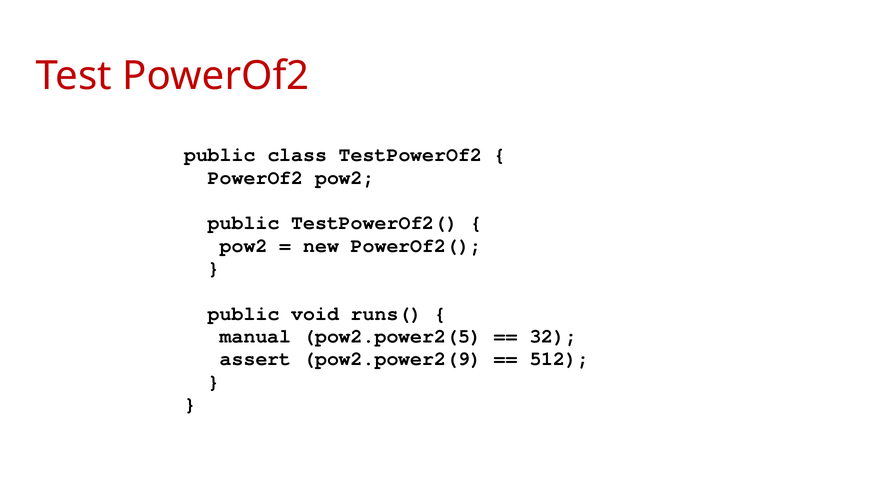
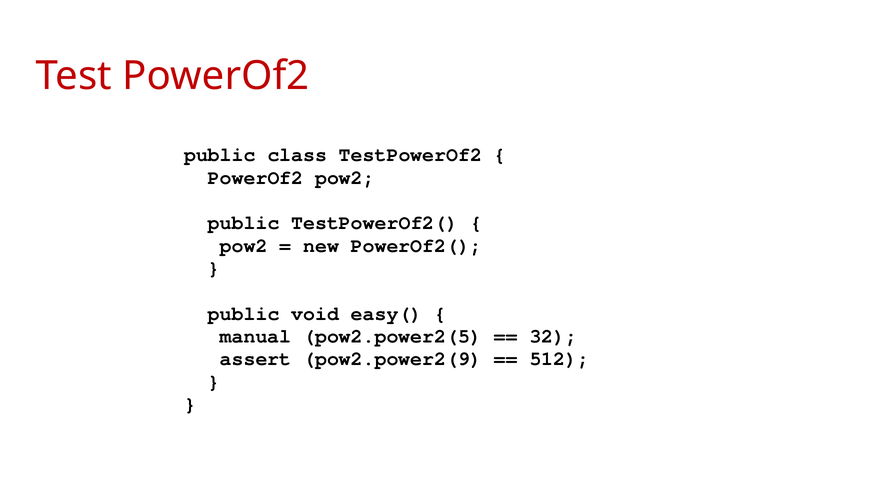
runs(: runs( -> easy( (387, 313)
